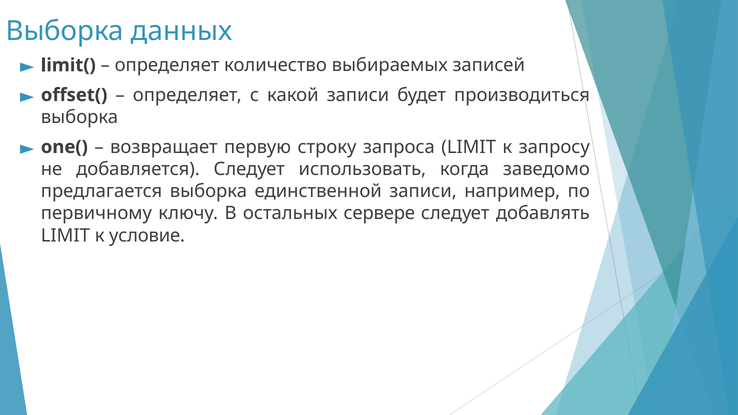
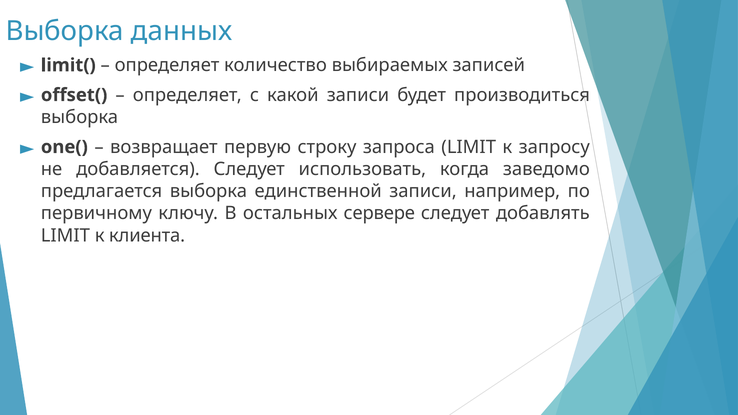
условие: условие -> клиента (147, 236)
